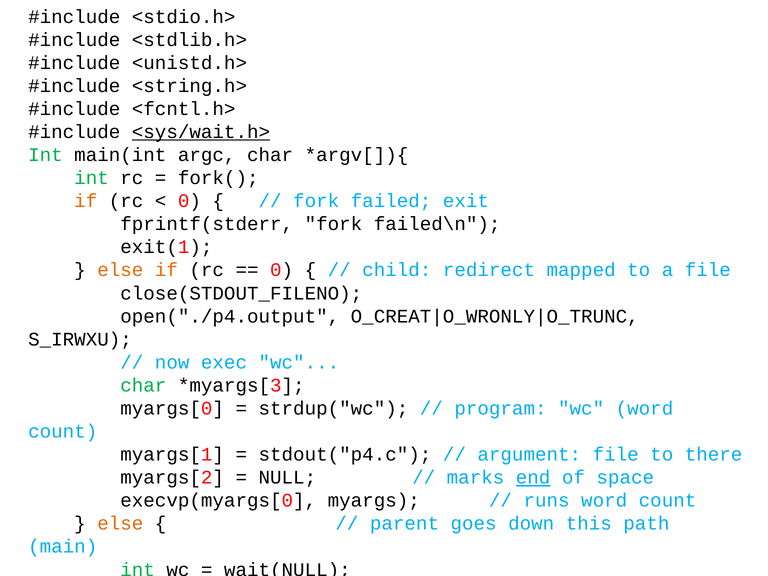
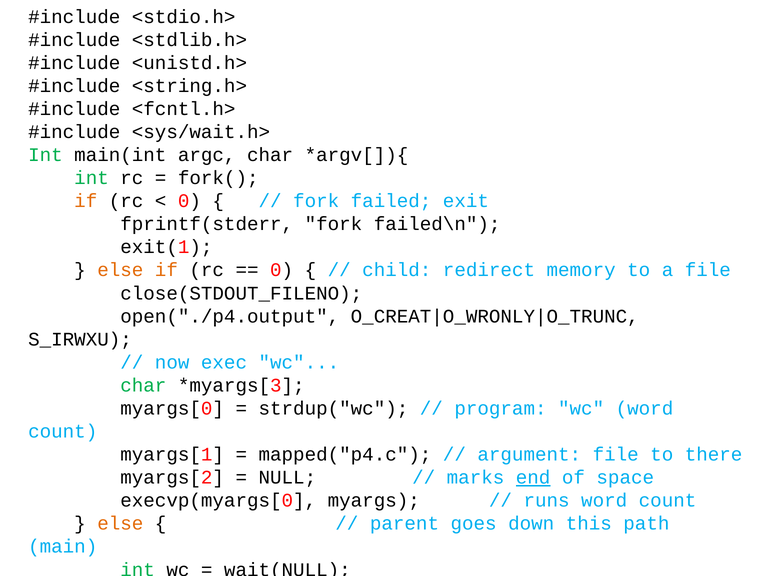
<sys/wait.h> underline: present -> none (201, 132)
mapped: mapped -> memory (581, 270)
stdout("p4.c: stdout("p4.c -> mapped("p4.c (345, 454)
